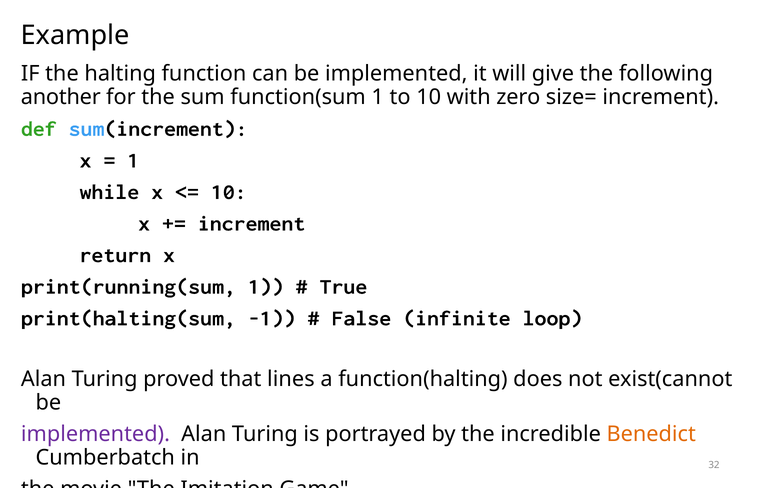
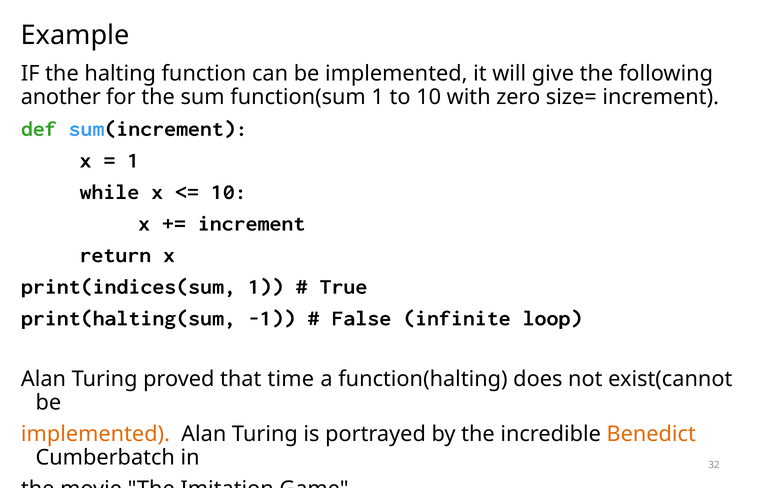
print(running(sum: print(running(sum -> print(indices(sum (128, 287)
lines: lines -> time (291, 379)
implemented colour: purple -> orange (95, 434)
